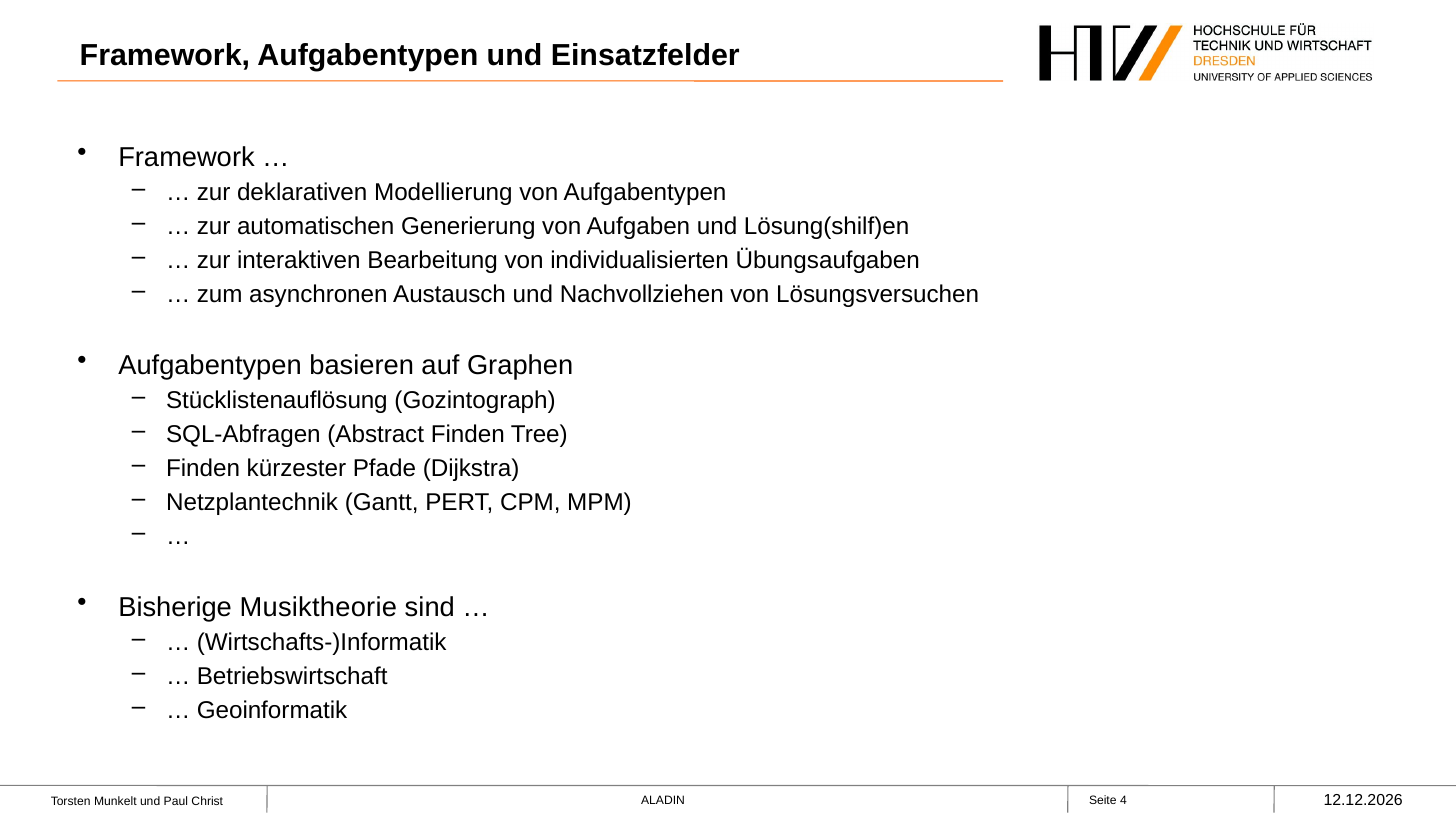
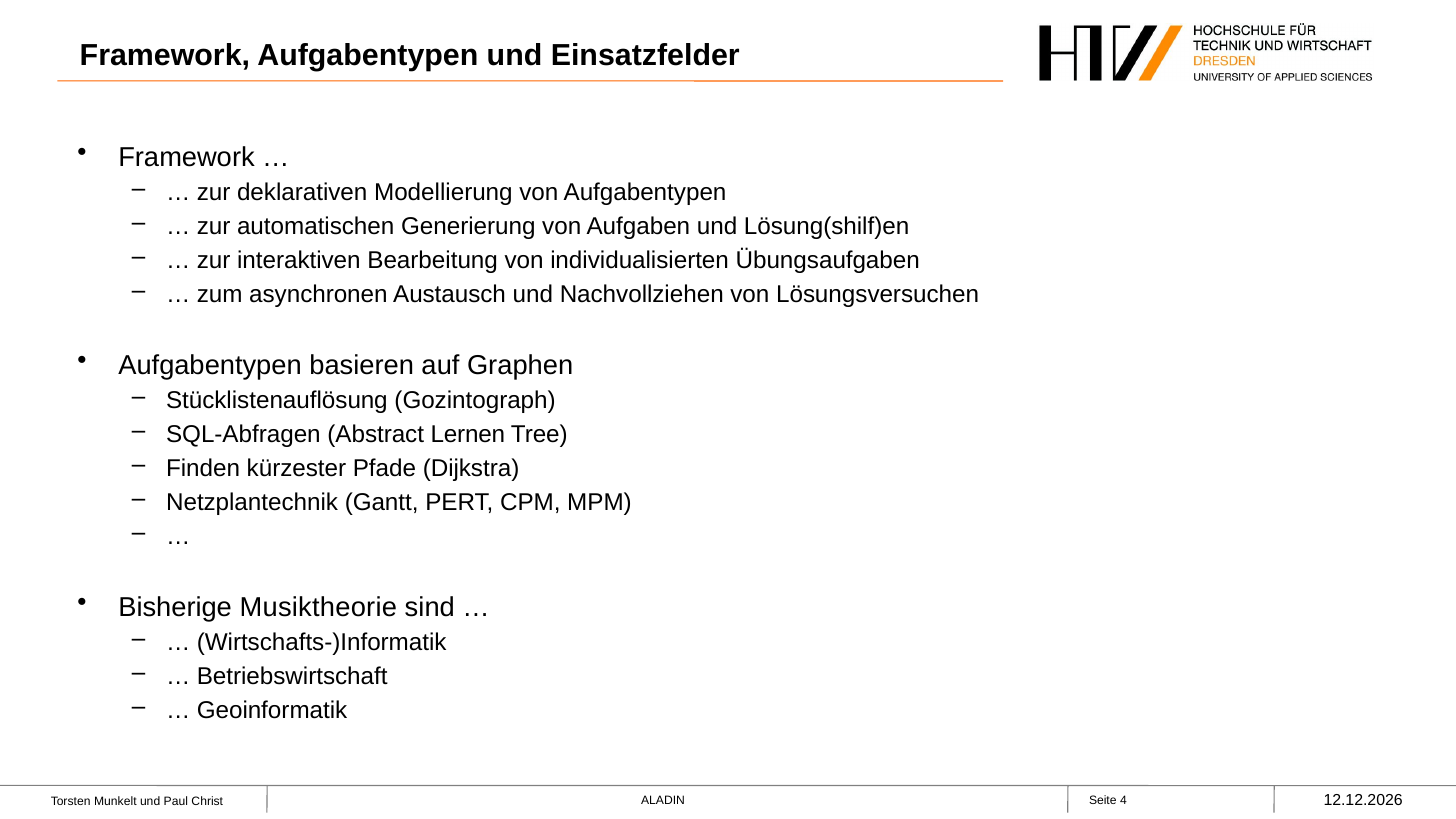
Abstract Finden: Finden -> Lernen (468, 435)
